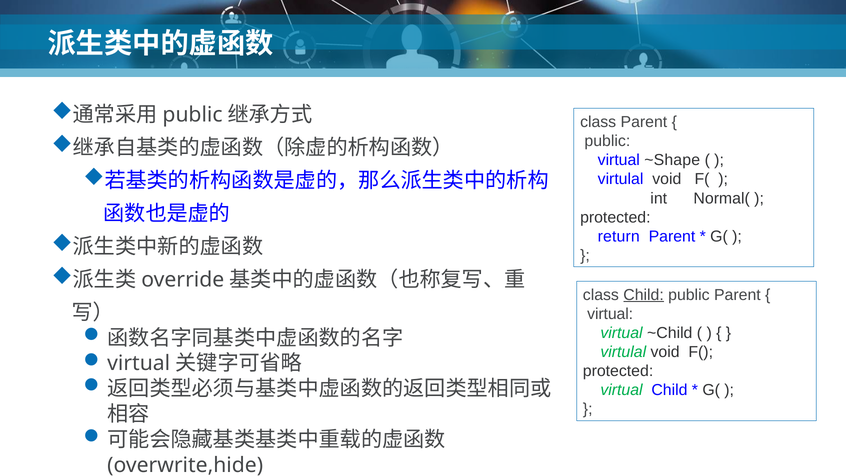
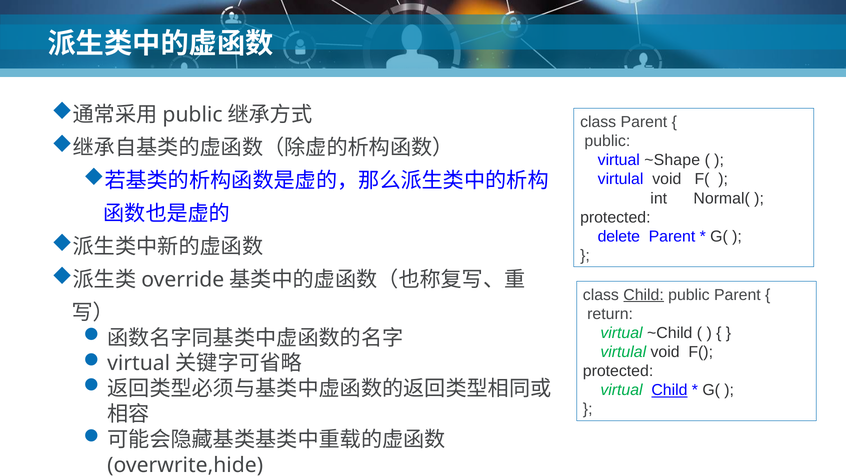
return: return -> delete (619, 236)
virtual: virtual -> return (610, 314)
Child underline: none -> present (669, 390)
